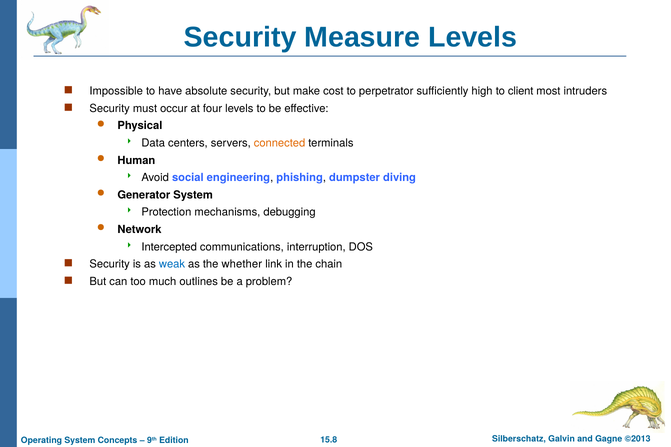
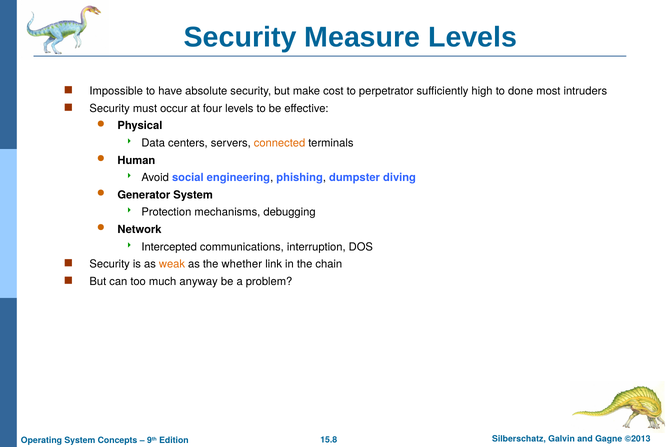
client: client -> done (521, 91)
weak colour: blue -> orange (172, 264)
outlines: outlines -> anyway (199, 282)
